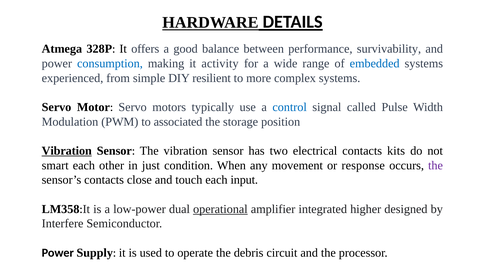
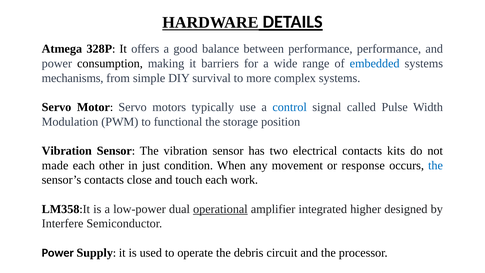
performance survivability: survivability -> performance (389, 49)
consumption colour: blue -> black (110, 63)
activity: activity -> barriers (220, 63)
experienced: experienced -> mechanisms (73, 78)
resilient: resilient -> survival (212, 78)
associated: associated -> functional (178, 122)
Vibration underline: present -> none (67, 151)
smart: smart -> made (55, 165)
the colour: purple -> blue (436, 165)
input: input -> work (244, 180)
